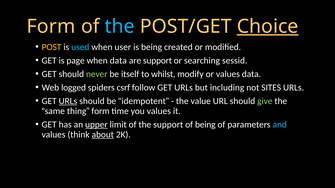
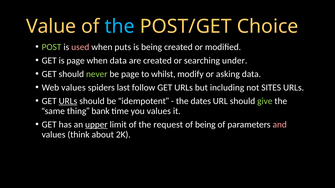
Form: Form -> Value (51, 27)
Choice underline: present -> none (268, 27)
POST colour: yellow -> light green (52, 47)
used colour: light blue -> pink (80, 47)
user: user -> puts (123, 47)
are support: support -> created (157, 61)
sessid: sessid -> under (235, 61)
be itself: itself -> page (130, 74)
or values: values -> asking (228, 74)
Web logged: logged -> values (73, 88)
csrf: csrf -> last (123, 88)
value: value -> dates (201, 101)
thing form: form -> bank (101, 111)
the support: support -> request (168, 125)
and colour: light blue -> pink (280, 125)
about underline: present -> none (103, 135)
